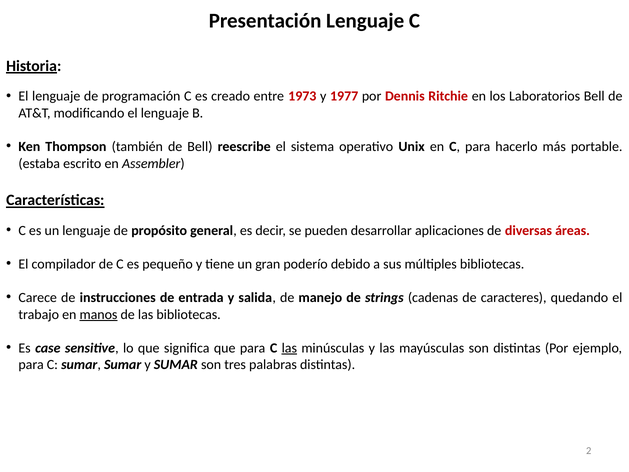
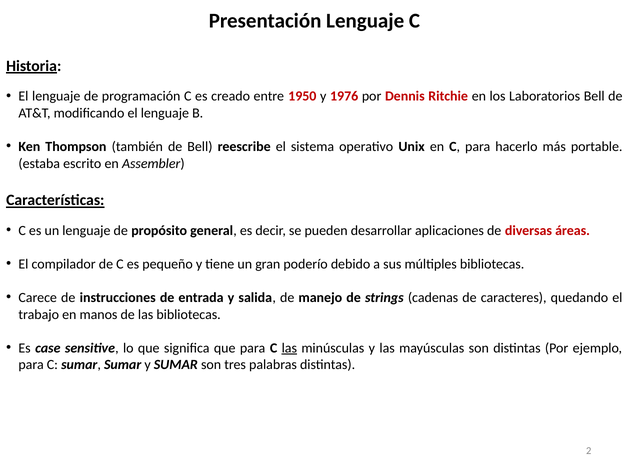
1973: 1973 -> 1950 (302, 96)
1977: 1977 -> 1976 (344, 96)
manos underline: present -> none (98, 314)
